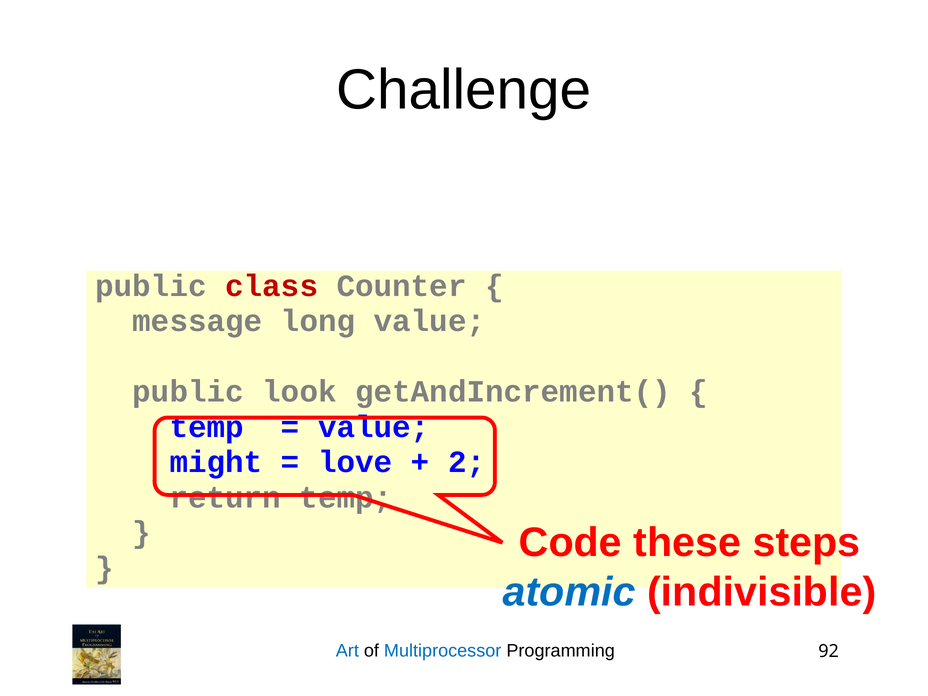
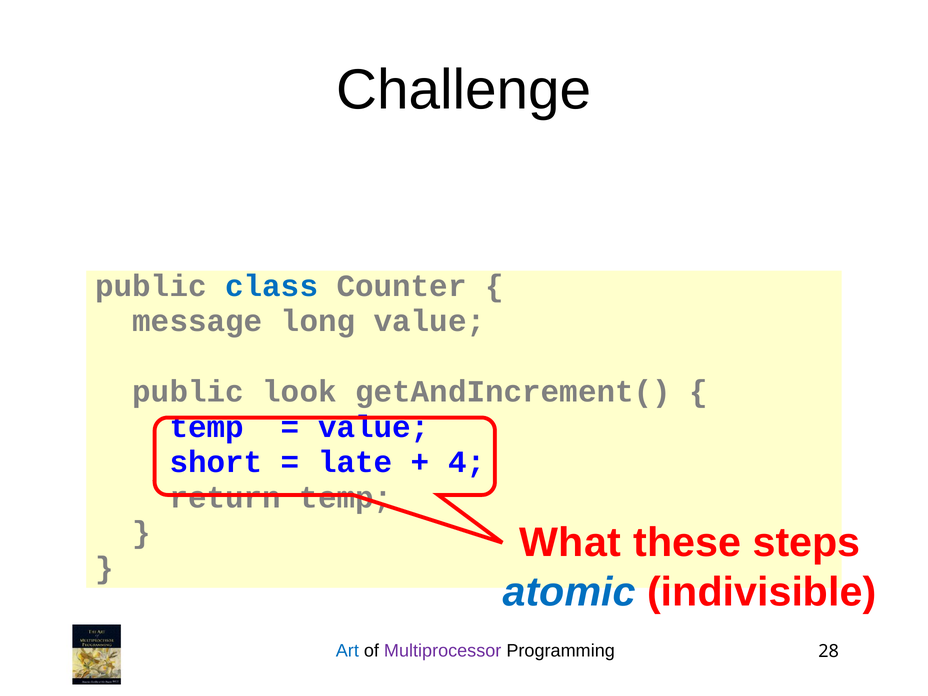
class colour: red -> blue (272, 286)
might: might -> short (216, 462)
love: love -> late (355, 462)
2: 2 -> 4 (467, 462)
Code: Code -> What (570, 543)
Multiprocessor colour: blue -> purple (443, 651)
92: 92 -> 28 (829, 651)
